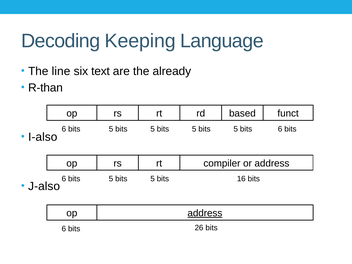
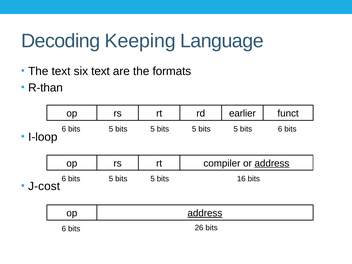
The line: line -> text (61, 71)
already: already -> formats (172, 71)
based: based -> earlier (242, 113)
I-also: I-also -> I-loop (43, 137)
address underline: none -> present (272, 163)
J-also: J-also -> J-cost (44, 186)
